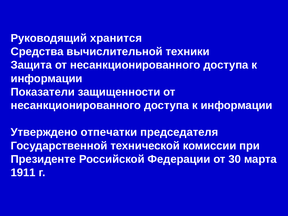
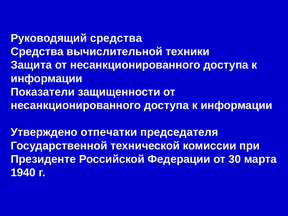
Руководящий хранится: хранится -> средства (116, 38)
1911: 1911 -> 1940 (23, 173)
